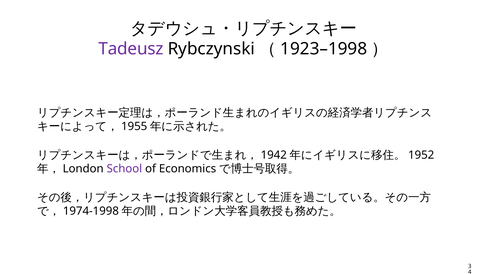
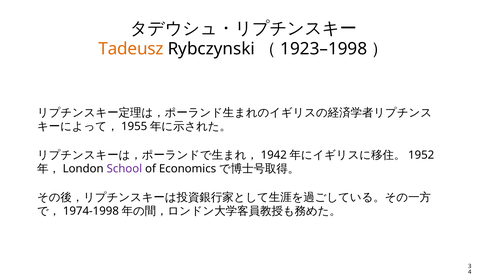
Tadeusz colour: purple -> orange (131, 49)
